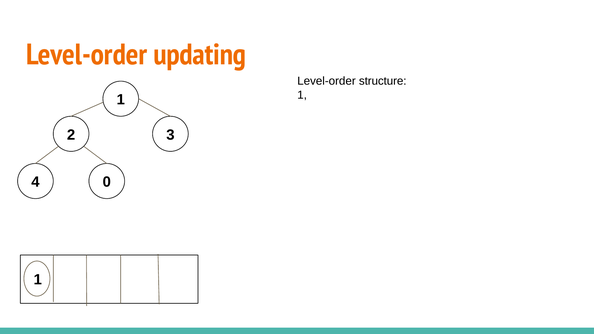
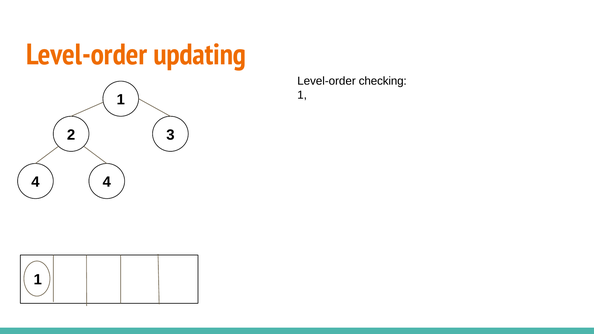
structure: structure -> checking (383, 81)
4 0: 0 -> 4 (107, 182)
